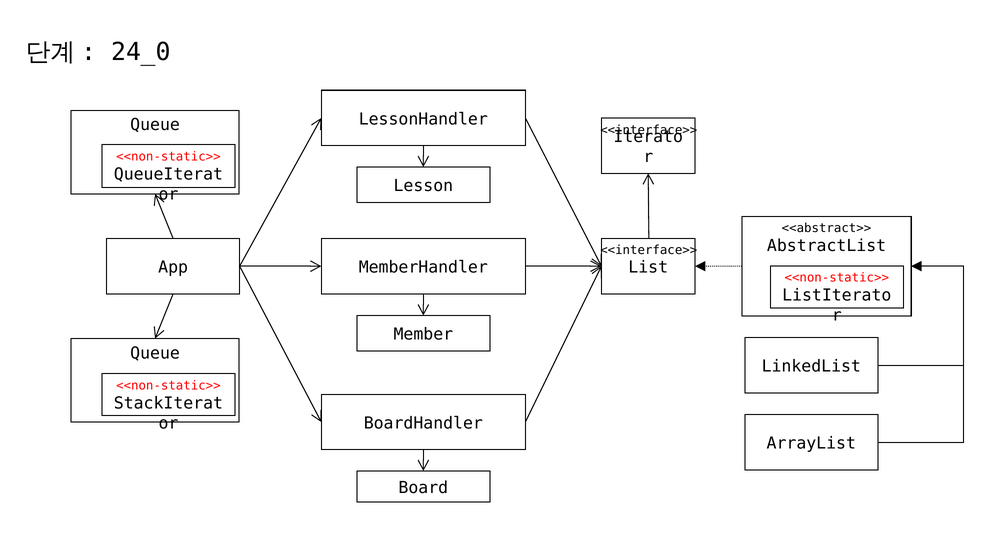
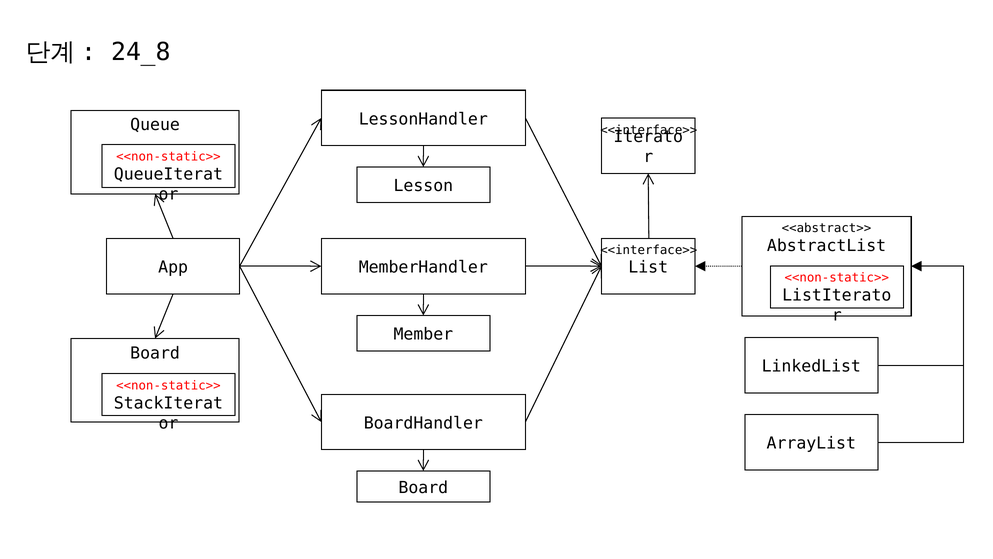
24_0: 24_0 -> 24_8 (141, 52)
Queue: Queue -> Board (155, 353)
